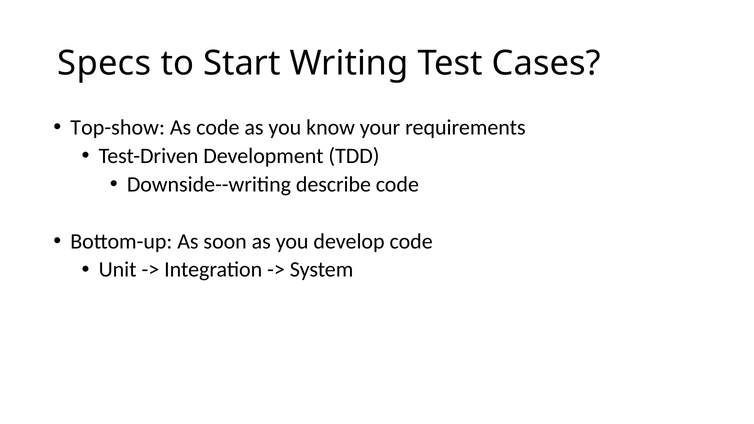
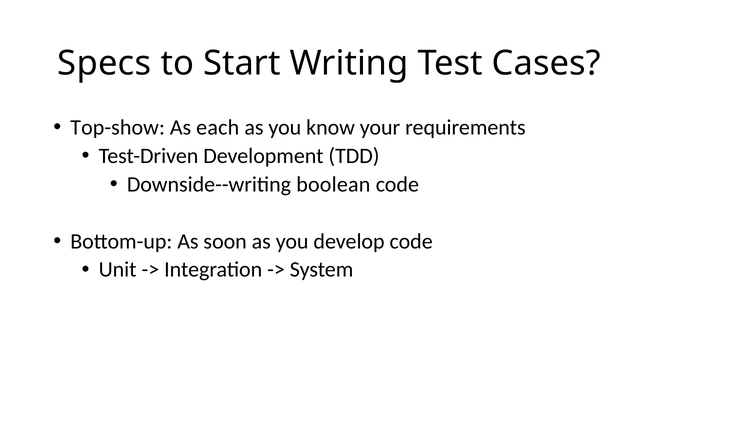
As code: code -> each (218, 127)
describe: describe -> boolean (333, 184)
